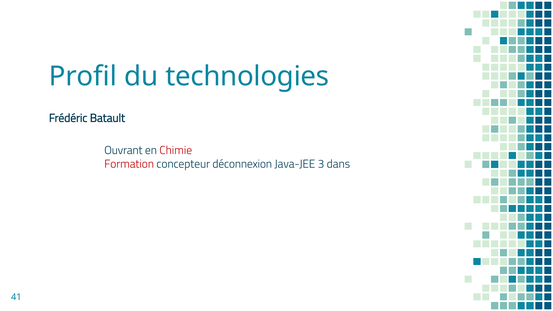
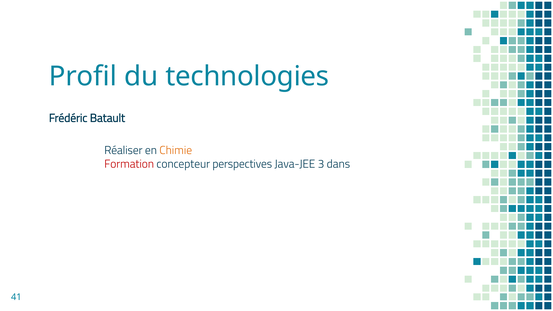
Ouvrant: Ouvrant -> Réaliser (123, 150)
Chimie colour: red -> orange (176, 150)
déconnexion: déconnexion -> perspectives (242, 164)
